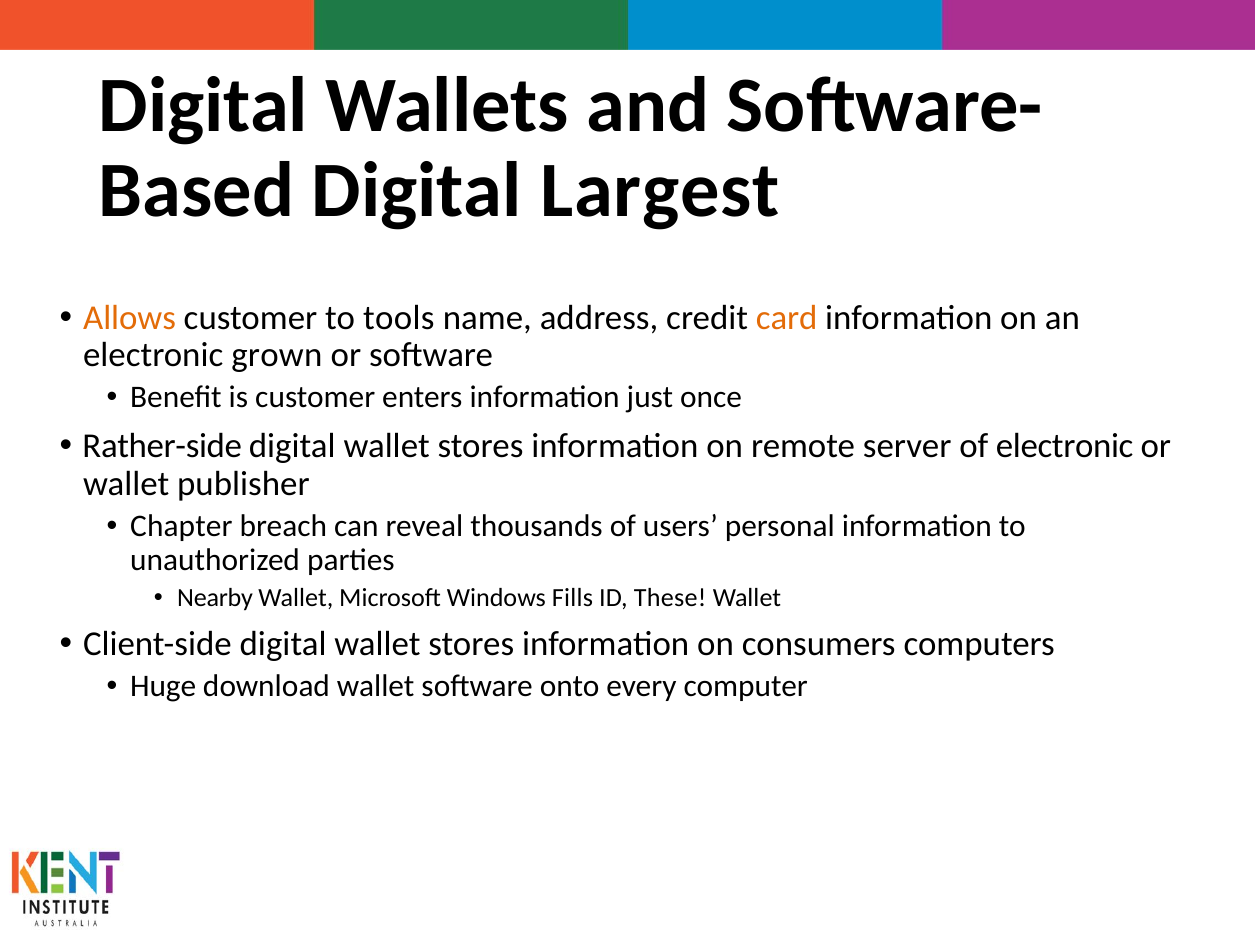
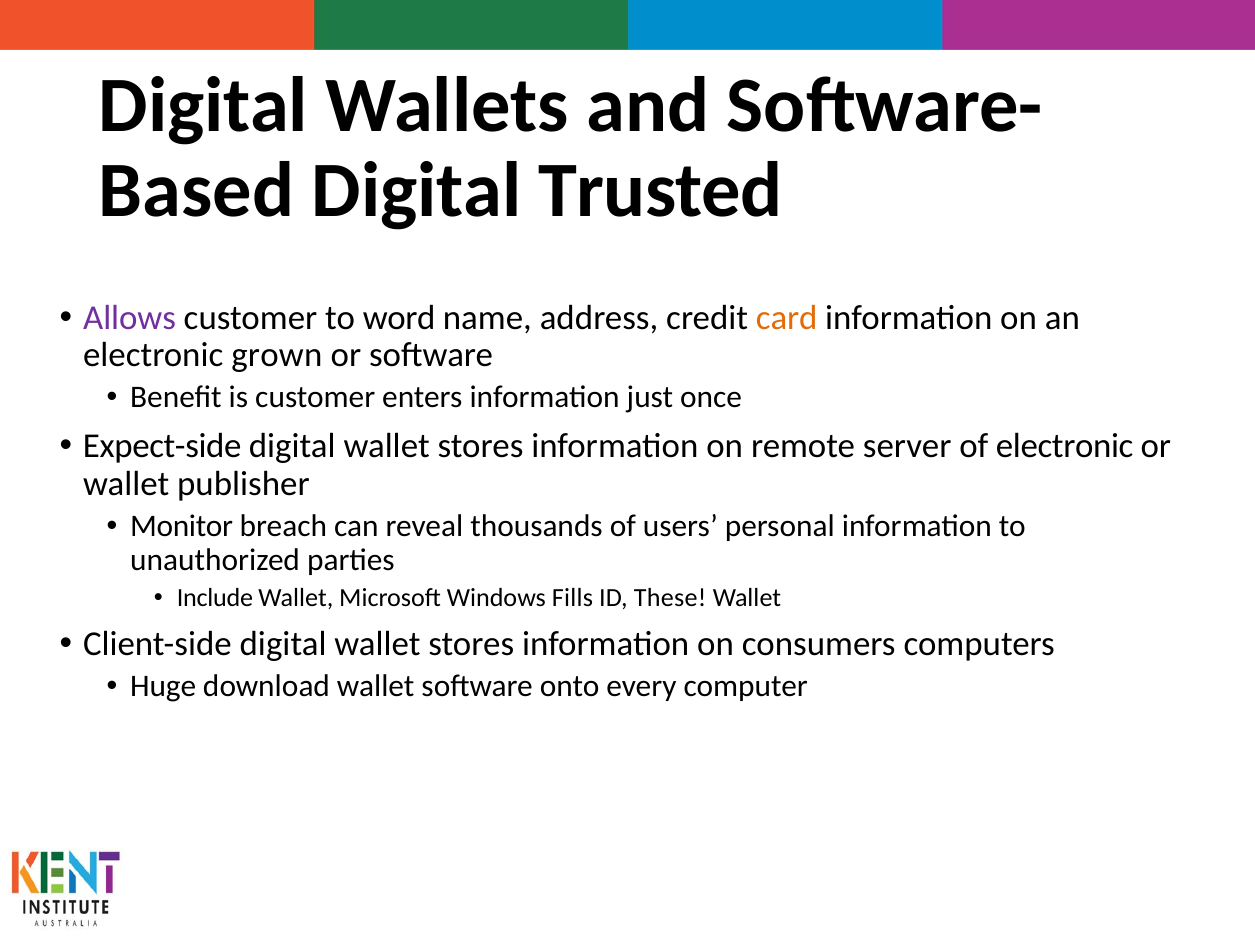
Largest: Largest -> Trusted (661, 190)
Allows colour: orange -> purple (130, 318)
tools: tools -> word (399, 318)
Rather-side: Rather-side -> Expect-side (162, 447)
Chapter: Chapter -> Monitor (182, 527)
Nearby: Nearby -> Include (215, 598)
